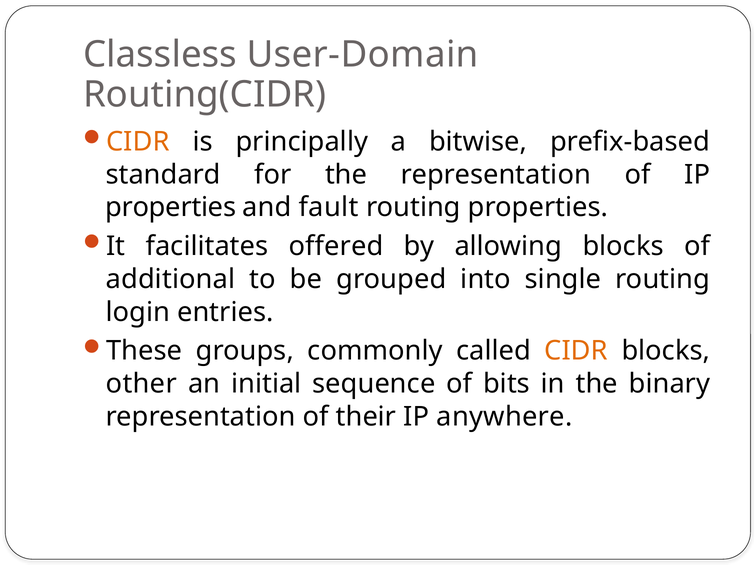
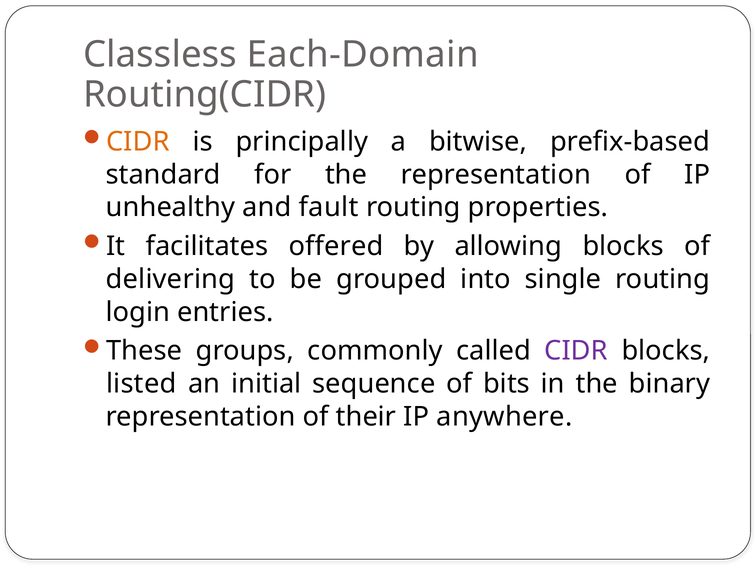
User-Domain: User-Domain -> Each-Domain (363, 55)
properties: properties -> unhealthy (170, 207)
additional: additional -> delivering (170, 279)
CIDR colour: orange -> purple (576, 351)
other: other -> listed (141, 384)
